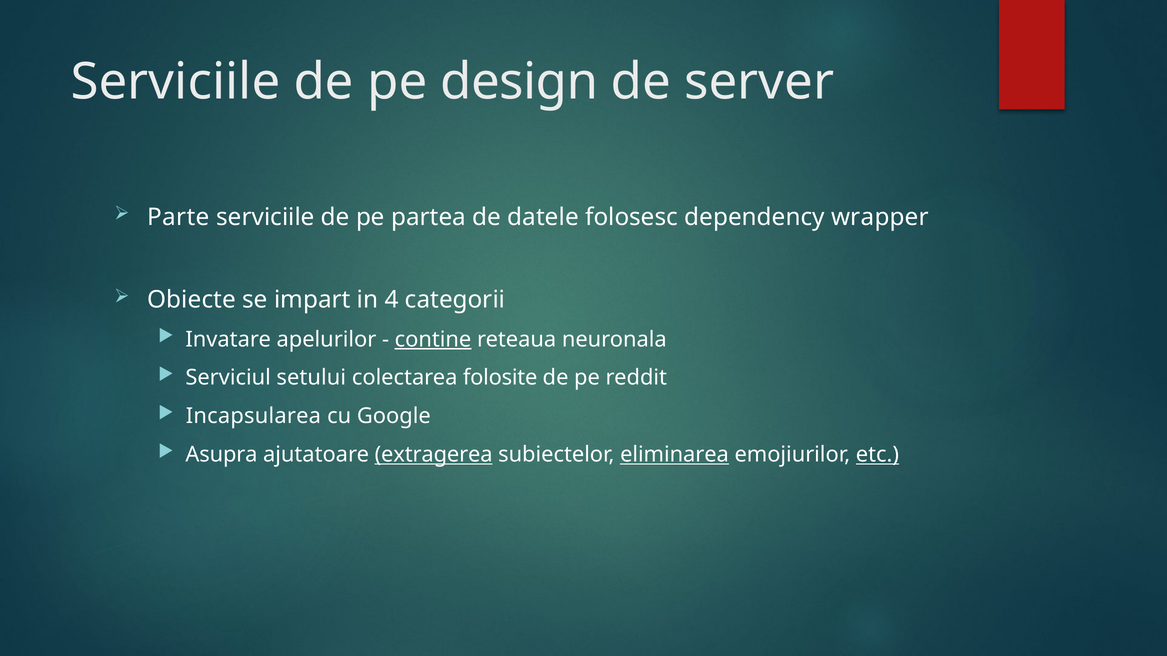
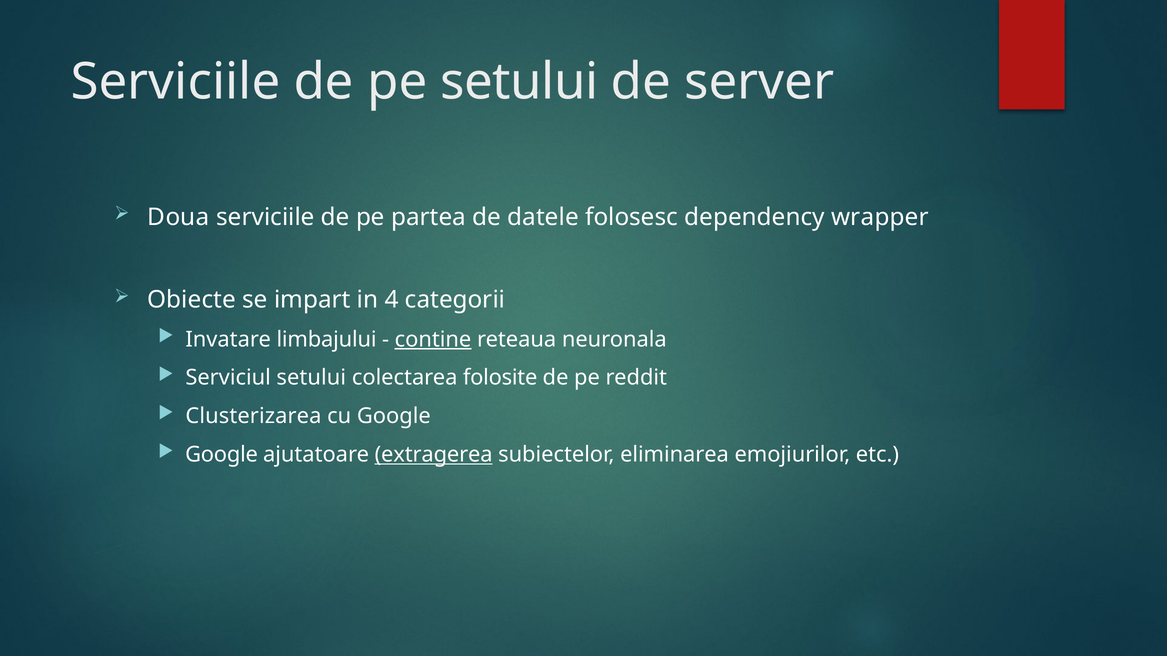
pe design: design -> setului (519, 82)
Parte: Parte -> Doua (178, 217)
apelurilor: apelurilor -> limbajului (327, 340)
Incapsularea: Incapsularea -> Clusterizarea (253, 416)
Asupra: Asupra -> Google (222, 455)
eliminarea underline: present -> none (675, 455)
etc underline: present -> none (877, 455)
